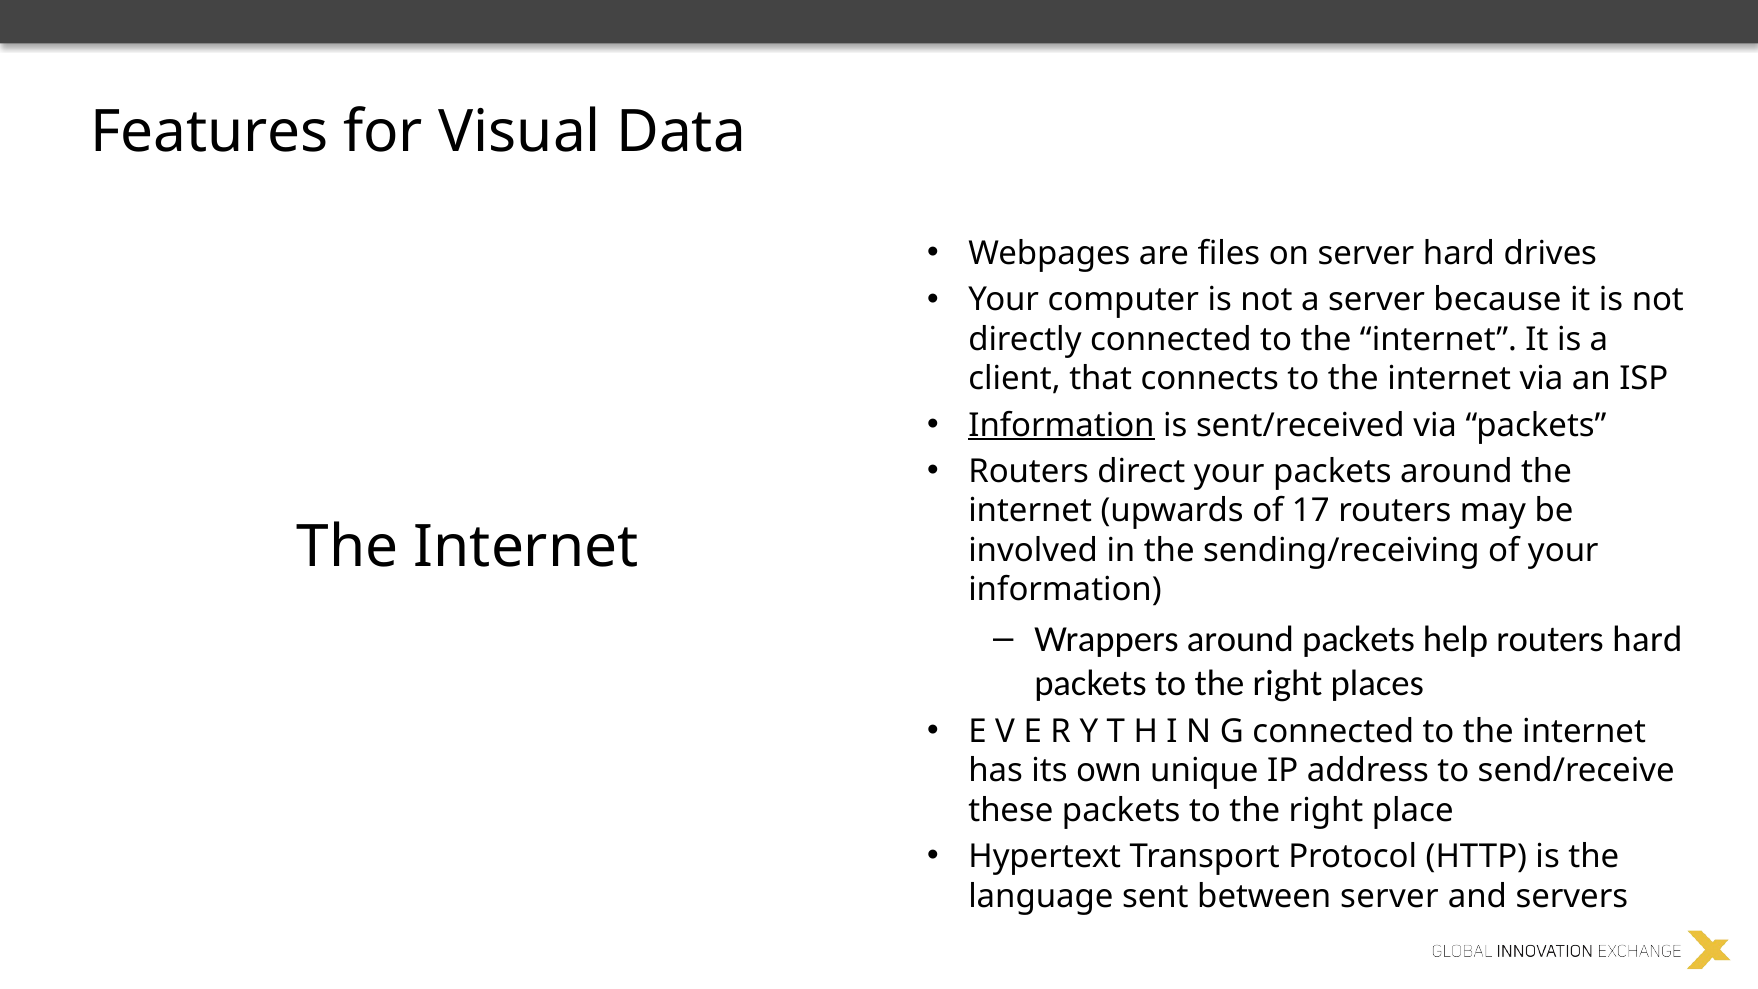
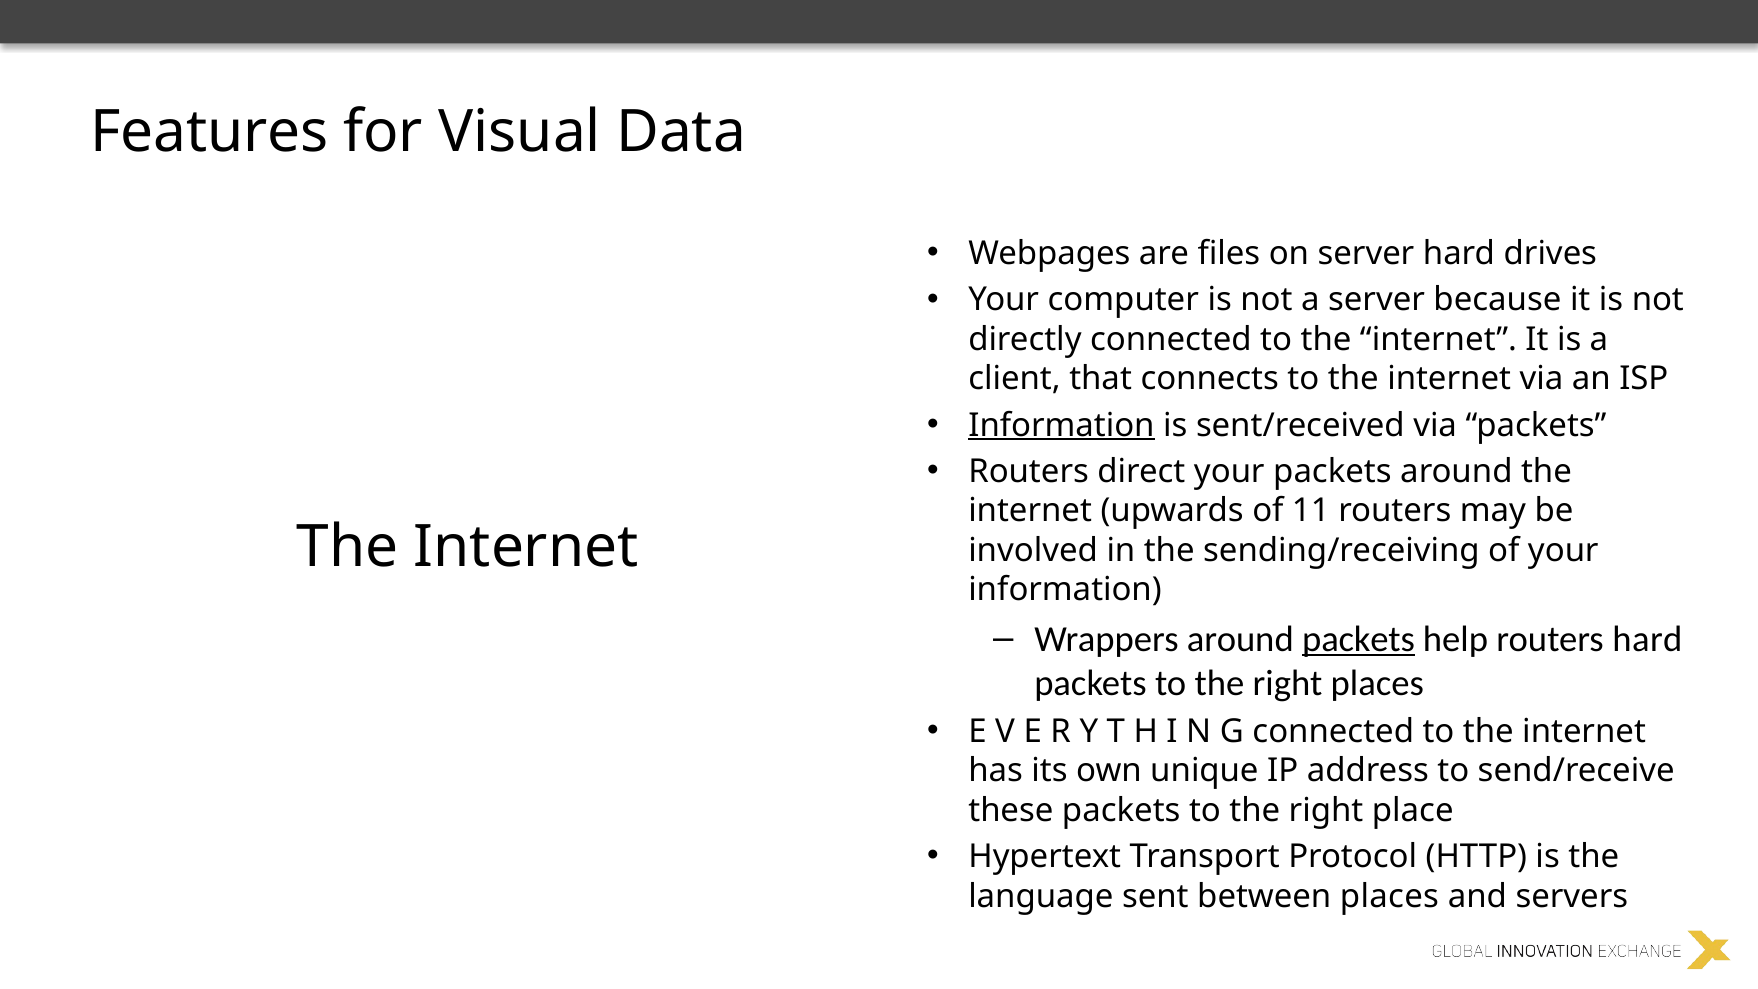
17: 17 -> 11 (1311, 511)
packets underline: none -> present (1359, 639)
between server: server -> places (1389, 896)
